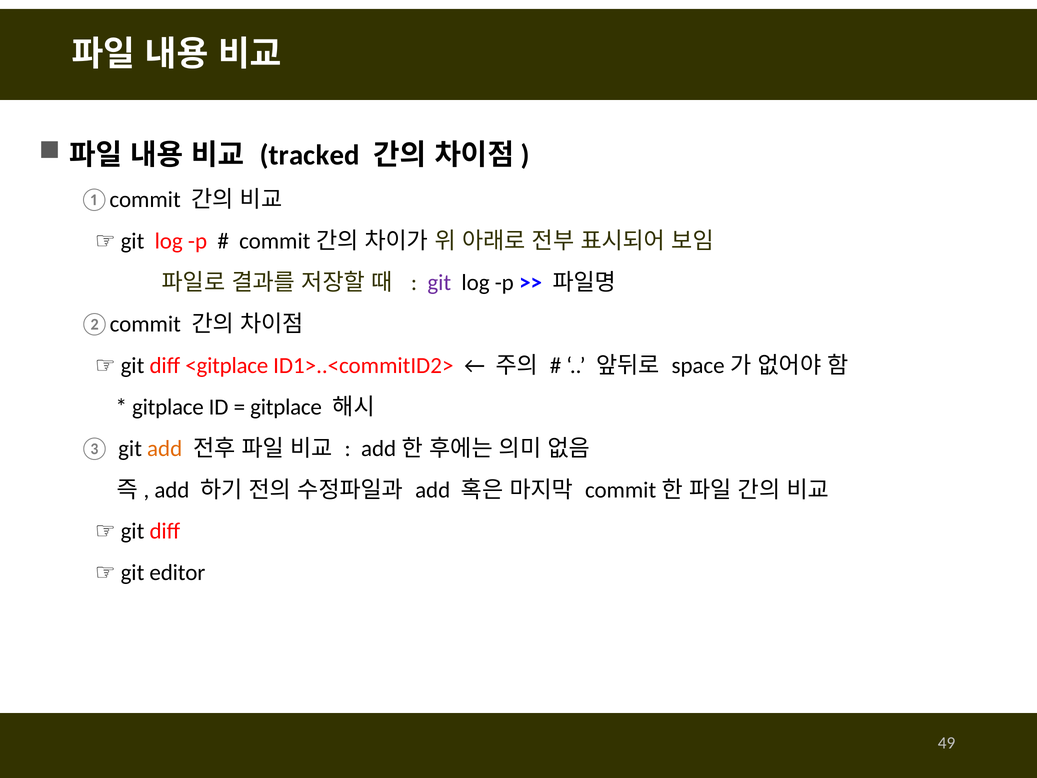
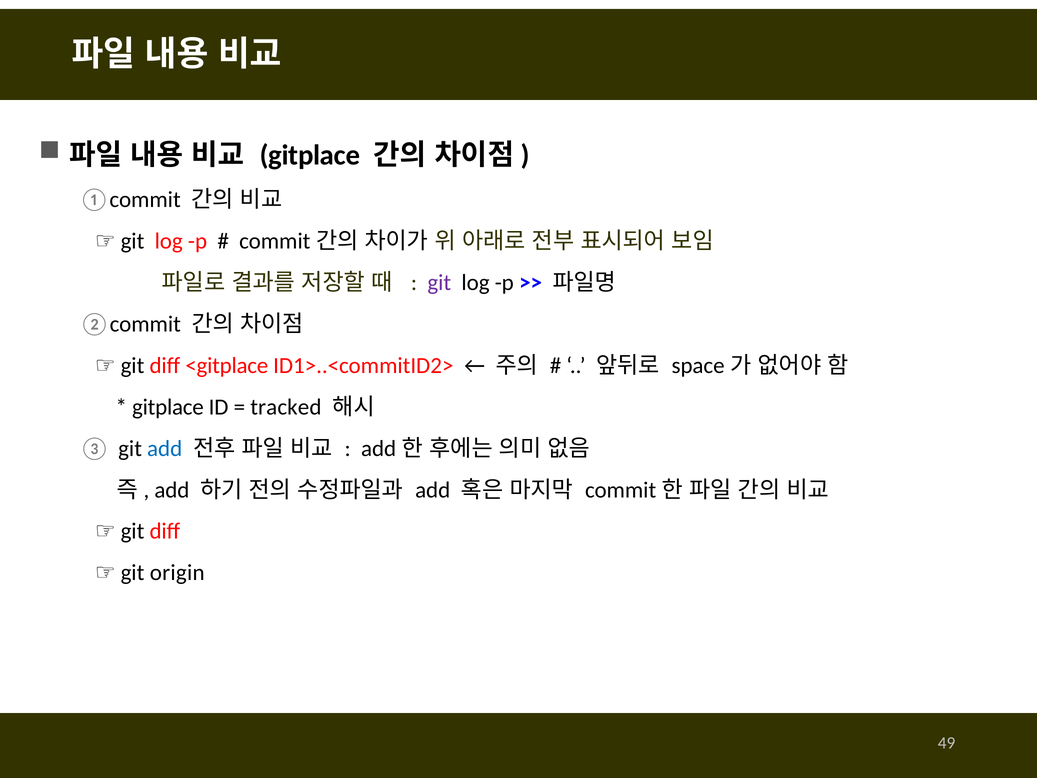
tracked: tracked -> gitplace (310, 155)
gitplace: gitplace -> tracked (286, 407)
add colour: orange -> blue (165, 448)
editor: editor -> origin (177, 573)
